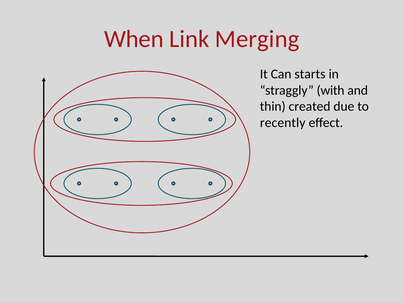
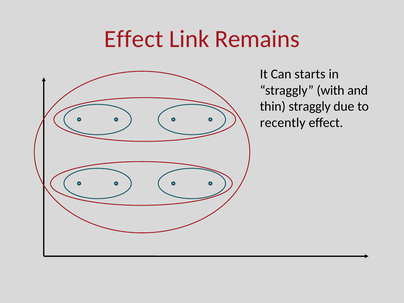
When: When -> Effect (134, 39)
Merging: Merging -> Remains (257, 39)
thin created: created -> straggly (310, 106)
